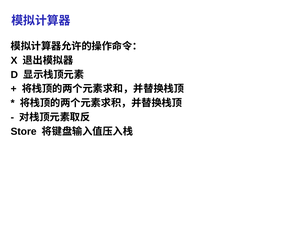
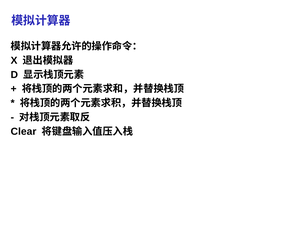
Store: Store -> Clear (24, 131)
